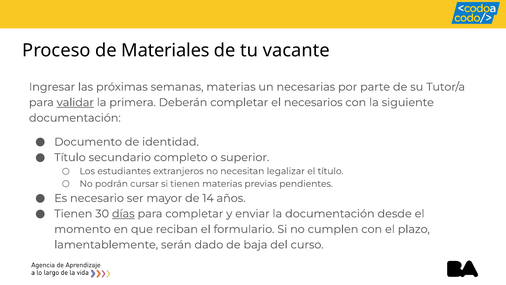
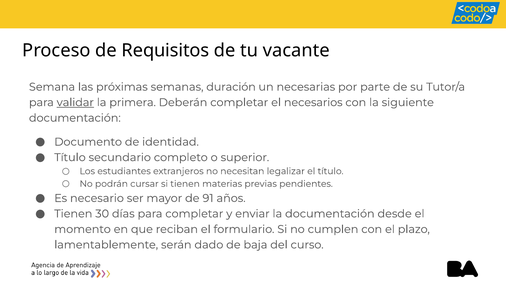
Materiales: Materiales -> Requisitos (165, 50)
Ingresar: Ingresar -> Semana (52, 87)
semanas materias: materias -> duración (231, 87)
14: 14 -> 91 (208, 198)
días underline: present -> none (123, 213)
